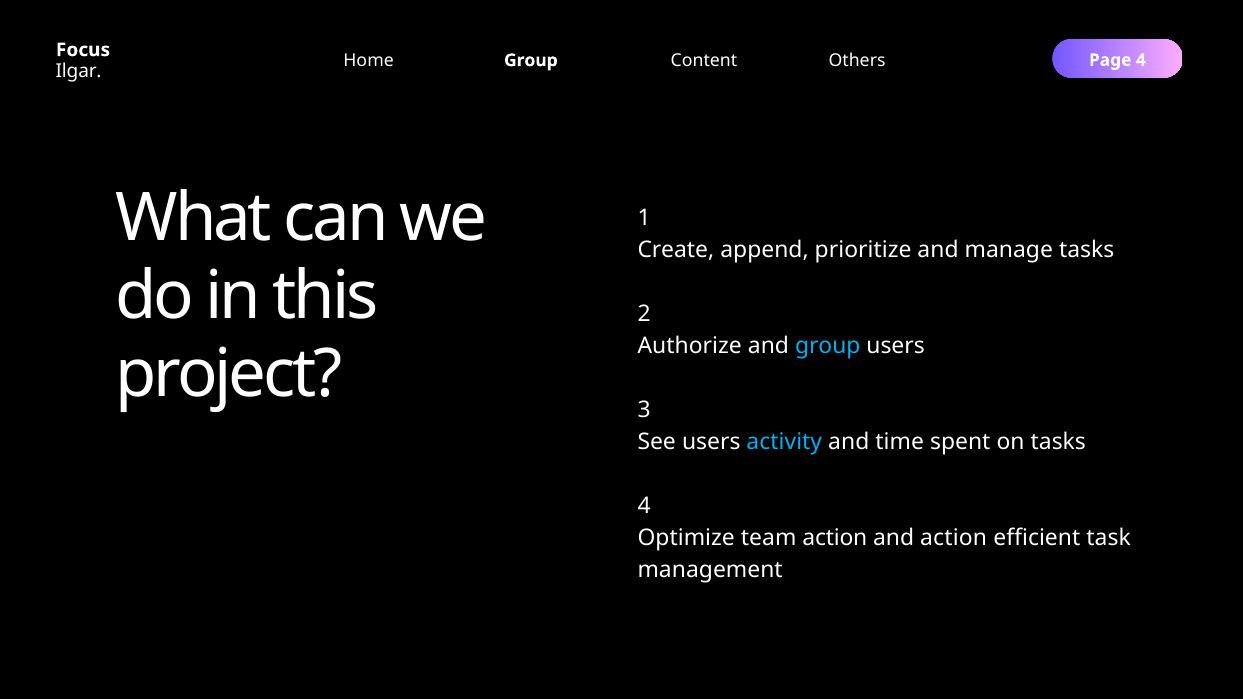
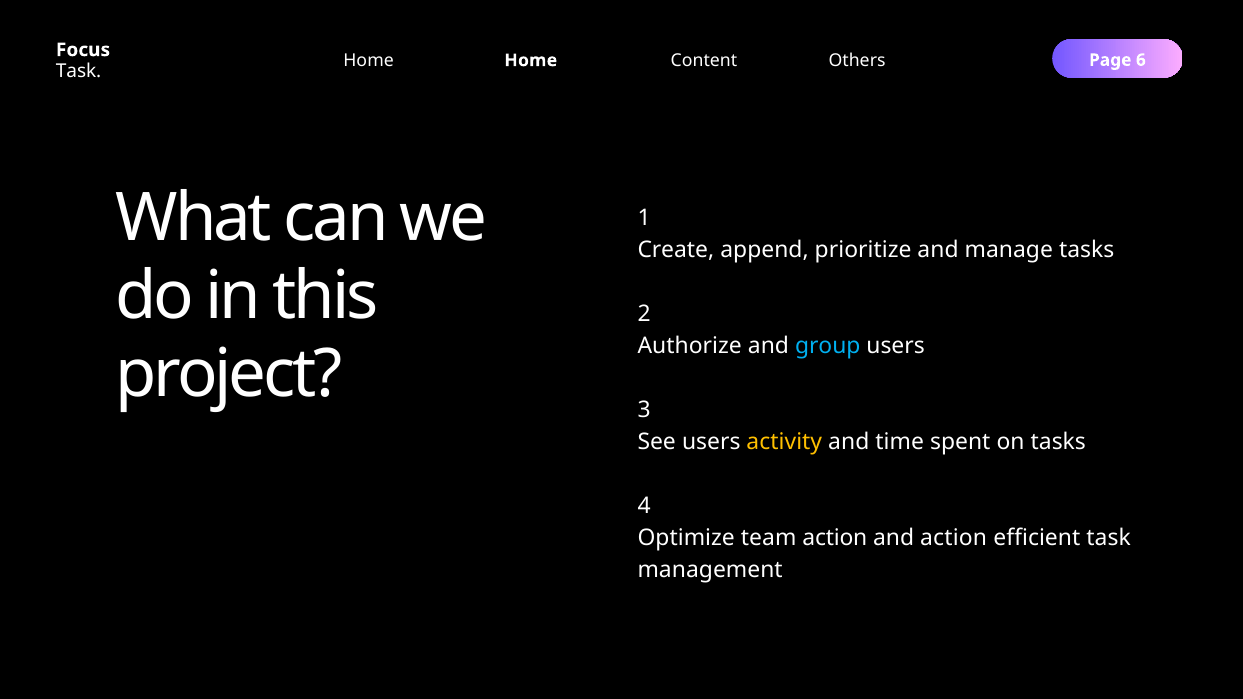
Home Group: Group -> Home (531, 60)
Page 4: 4 -> 6 (1141, 60)
Ilgar: Ilgar -> Task (79, 72)
activity colour: light blue -> yellow (784, 442)
